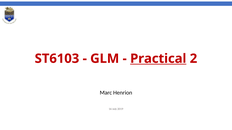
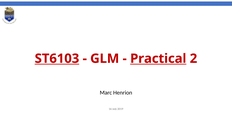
ST6103 underline: none -> present (57, 59)
